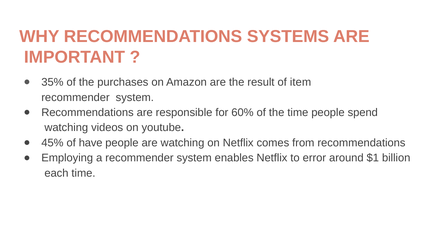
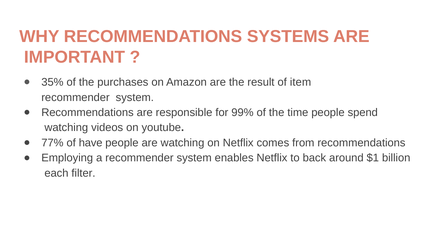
60%: 60% -> 99% (242, 113)
45%: 45% -> 77% (52, 143)
error: error -> back (314, 158)
each time: time -> filter (83, 173)
